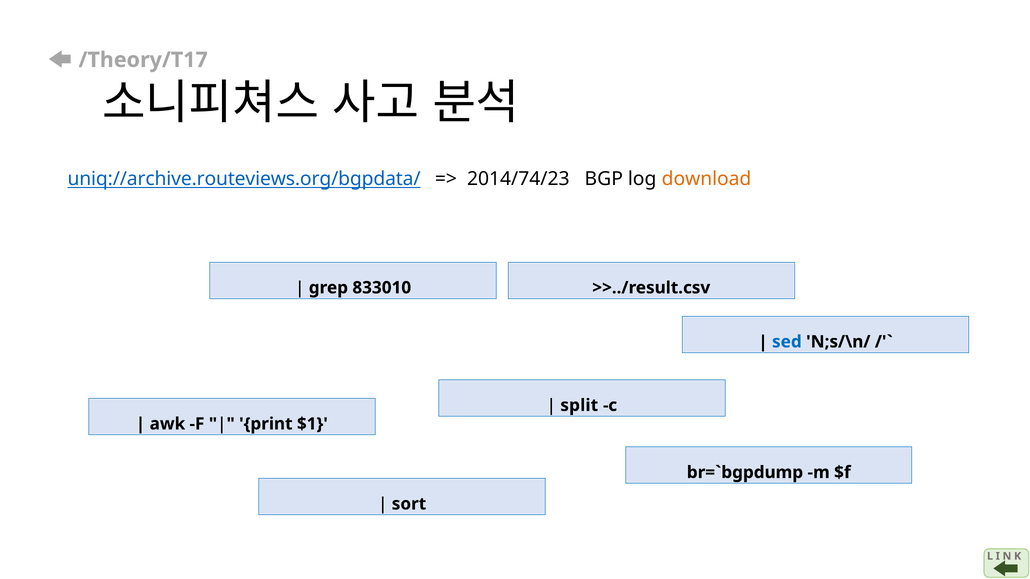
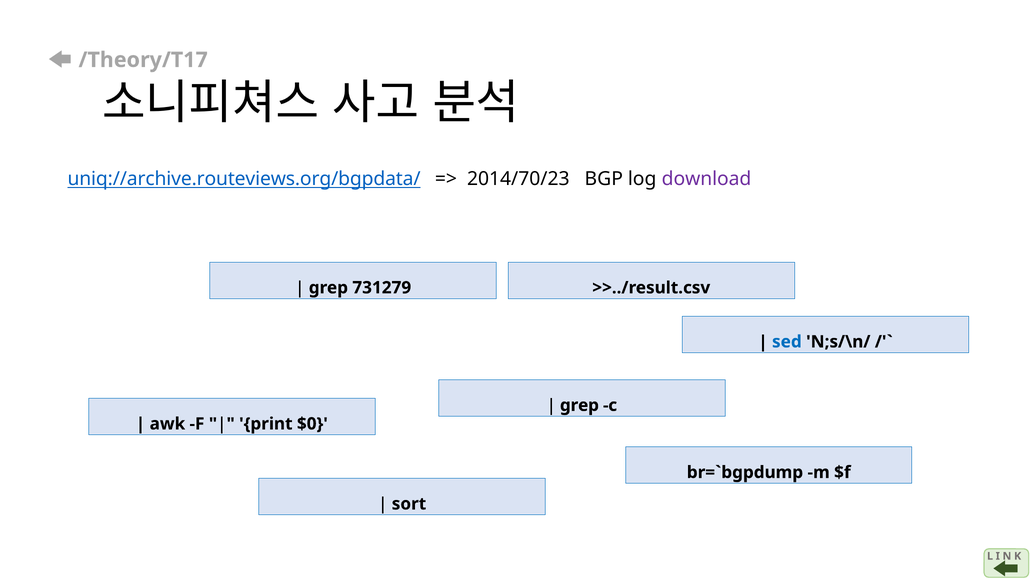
2014/74/23: 2014/74/23 -> 2014/70/23 (518, 179)
download colour: orange -> purple (707, 179)
833010: 833010 -> 731279 (382, 288)
split: split -> grep (579, 406)
$1: $1 -> $0 (312, 424)
